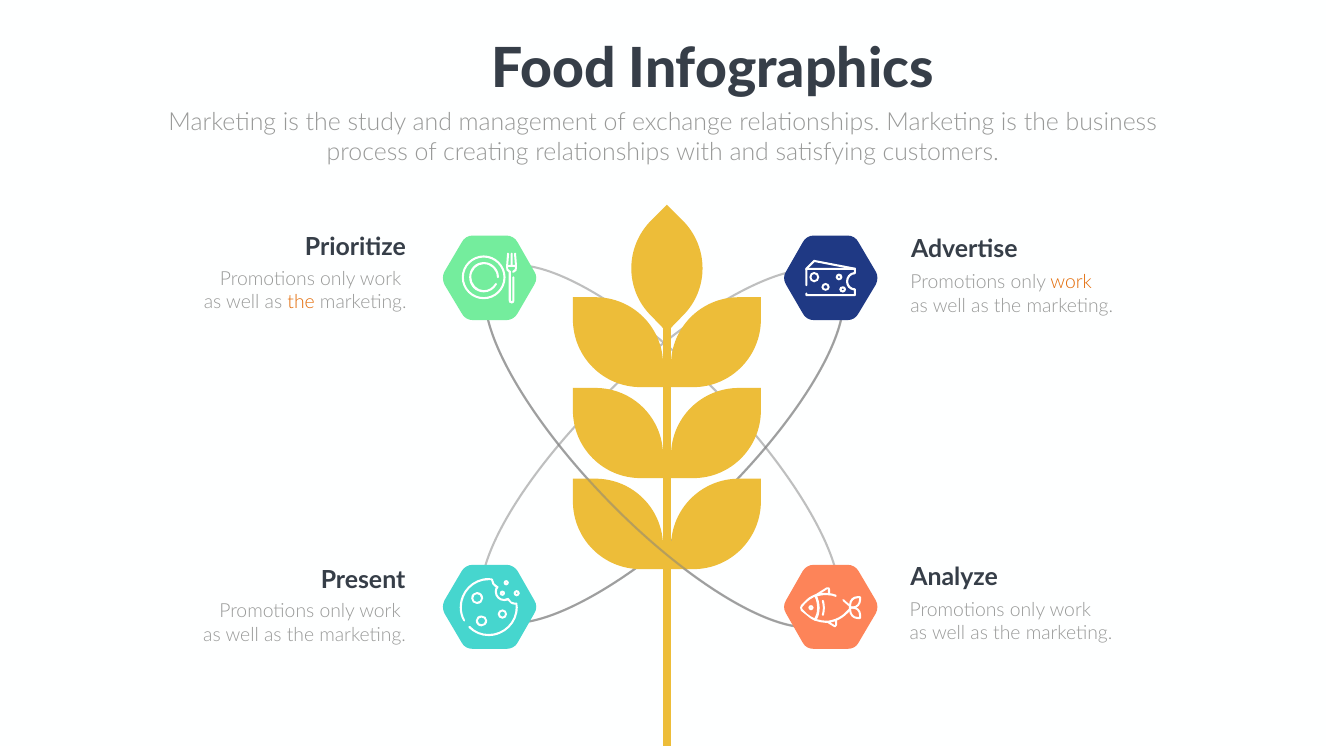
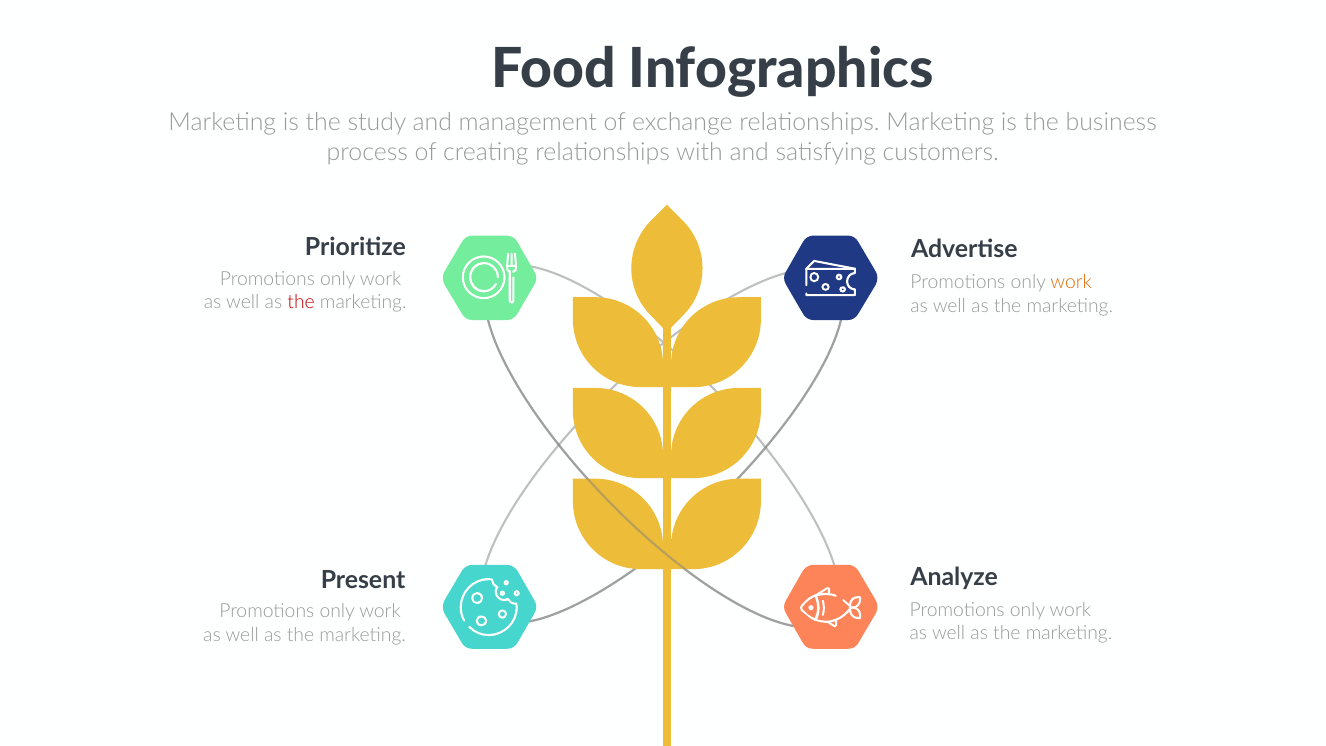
the colour: orange -> red (301, 302)
